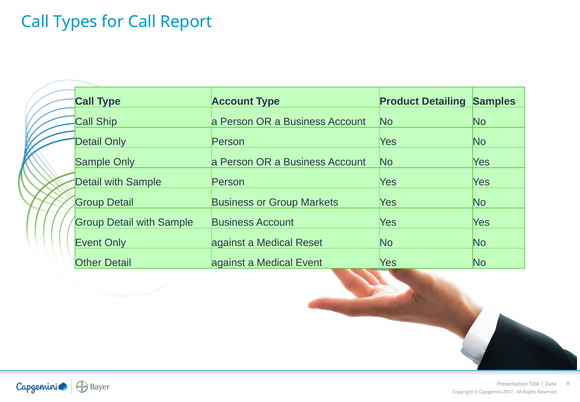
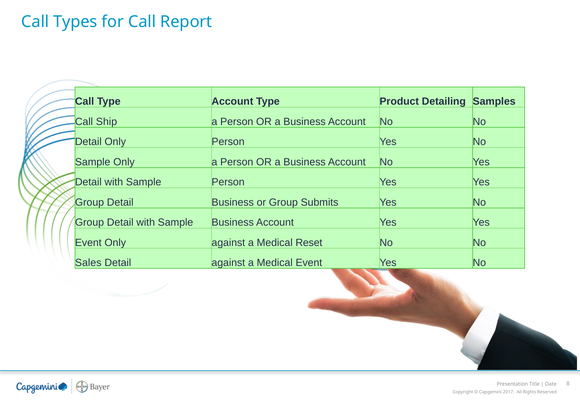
Markets: Markets -> Submits (320, 202)
Other: Other -> Sales (88, 262)
